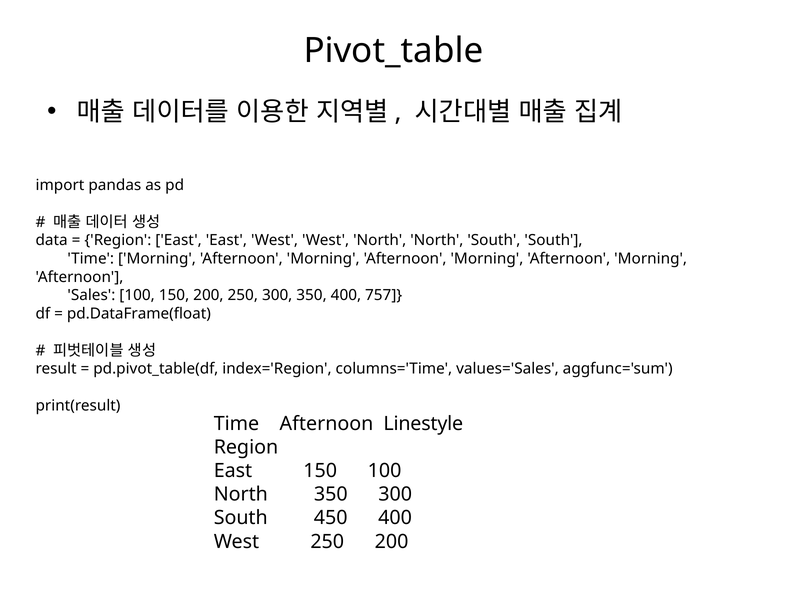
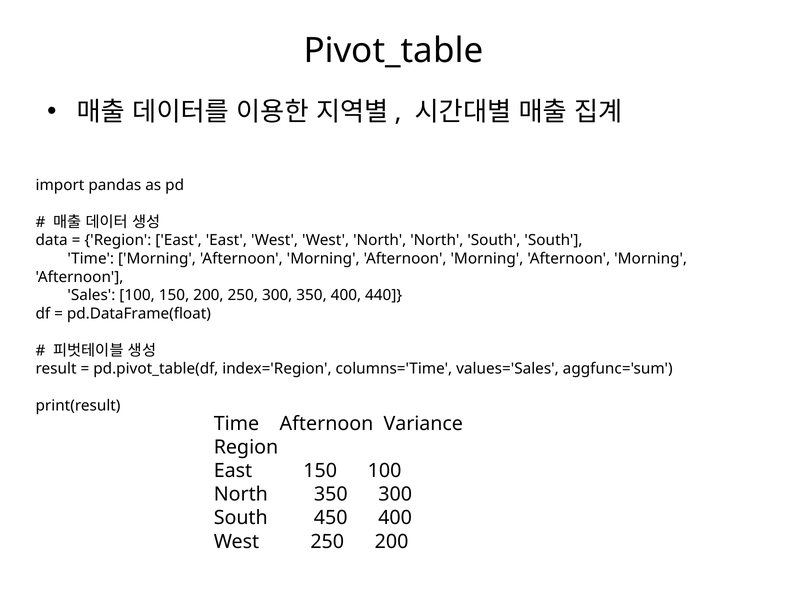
757: 757 -> 440 (384, 296)
Linestyle: Linestyle -> Variance (423, 424)
